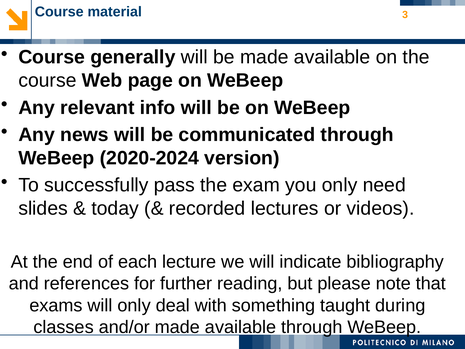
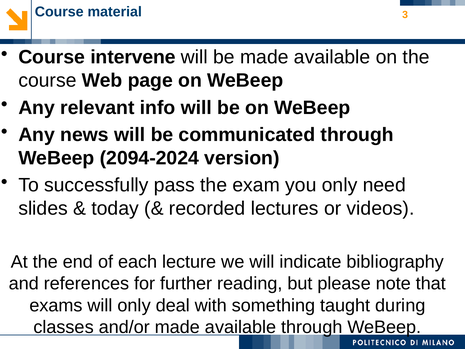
generally: generally -> intervene (133, 57)
2020-2024: 2020-2024 -> 2094-2024 (149, 158)
